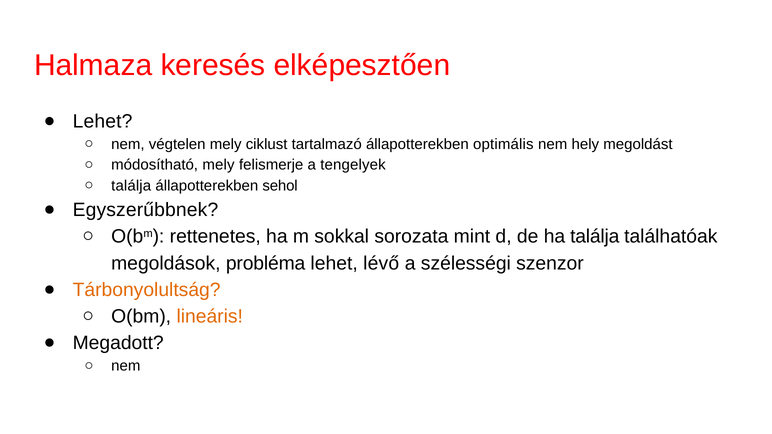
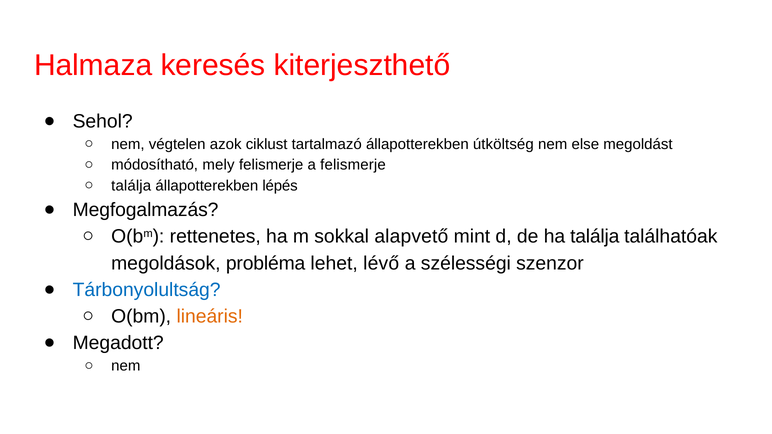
elképesztően: elképesztően -> kiterjeszthető (362, 65)
Lehet: Lehet -> Sehol (103, 121)
végtelen mely: mely -> azok (226, 144)
optimális: optimális -> útköltség (503, 144)
hely: hely -> else (585, 144)
a tengelyek: tengelyek -> felismerje (353, 165)
sehol: sehol -> lépés (280, 186)
Egyszerűbbnek: Egyszerűbbnek -> Megfogalmazás (146, 210)
sorozata: sorozata -> alapvető (411, 237)
Tárbonyolultság colour: orange -> blue (147, 290)
